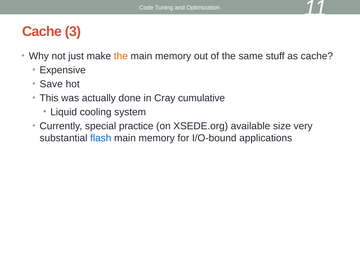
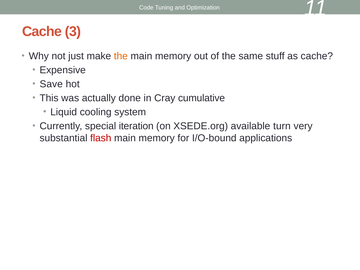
practice: practice -> iteration (136, 126)
size: size -> turn (282, 126)
flash colour: blue -> red (101, 138)
